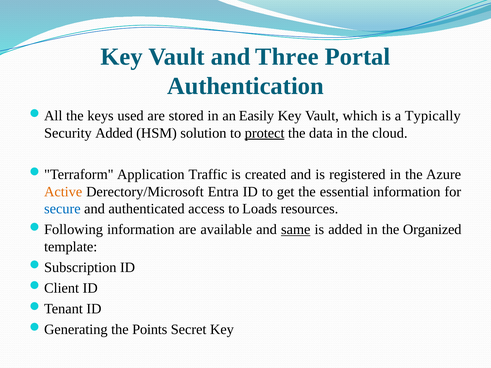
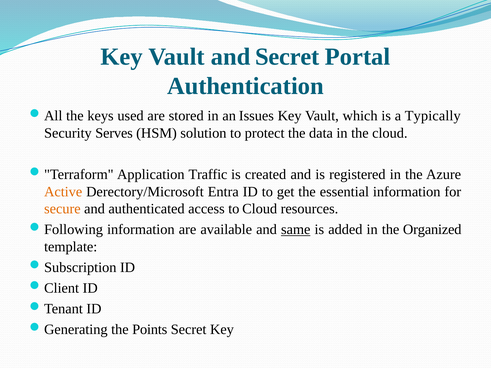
and Three: Three -> Secret (287, 57)
Easily: Easily -> Issues (256, 116)
Security Added: Added -> Serves (114, 133)
protect underline: present -> none (265, 133)
secure colour: blue -> orange (62, 209)
to Loads: Loads -> Cloud (260, 209)
